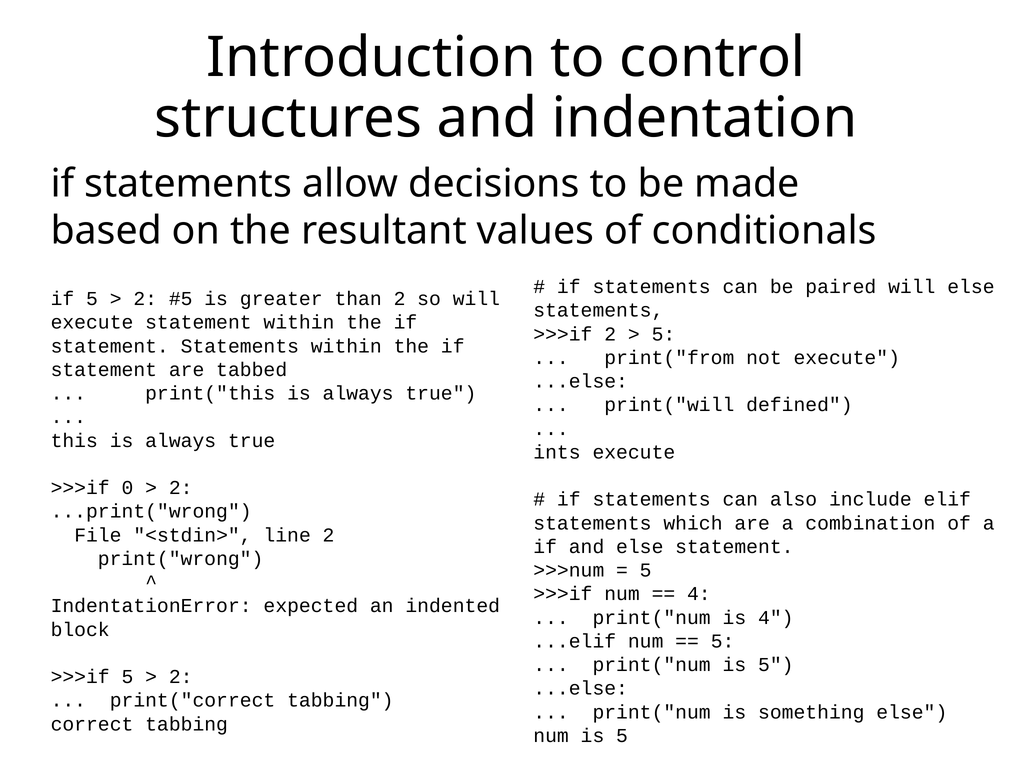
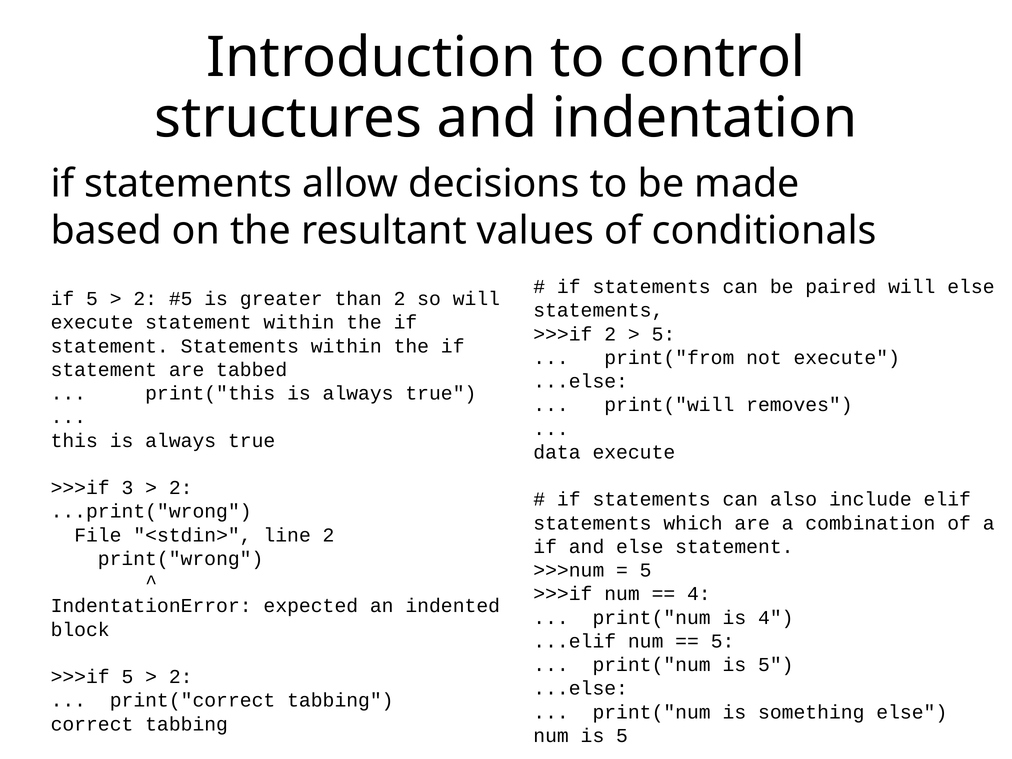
defined: defined -> removes (799, 405)
ints: ints -> data (557, 452)
0: 0 -> 3 (127, 488)
